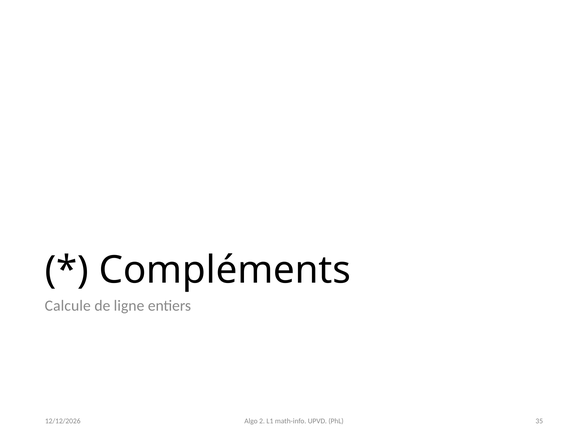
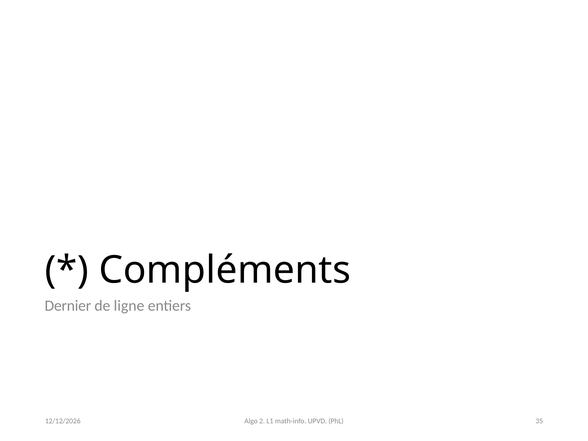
Calcule: Calcule -> Dernier (68, 306)
